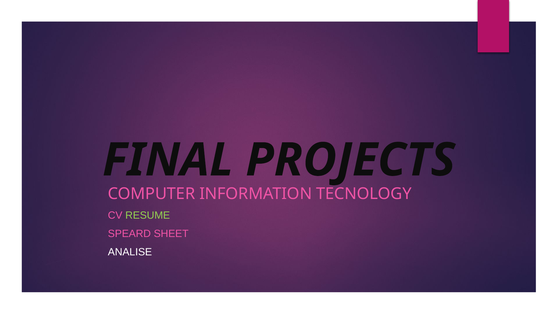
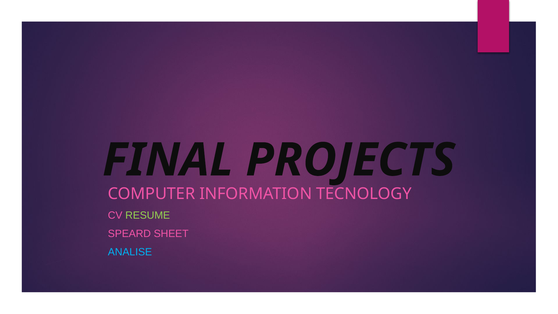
ANALISE colour: white -> light blue (130, 252)
